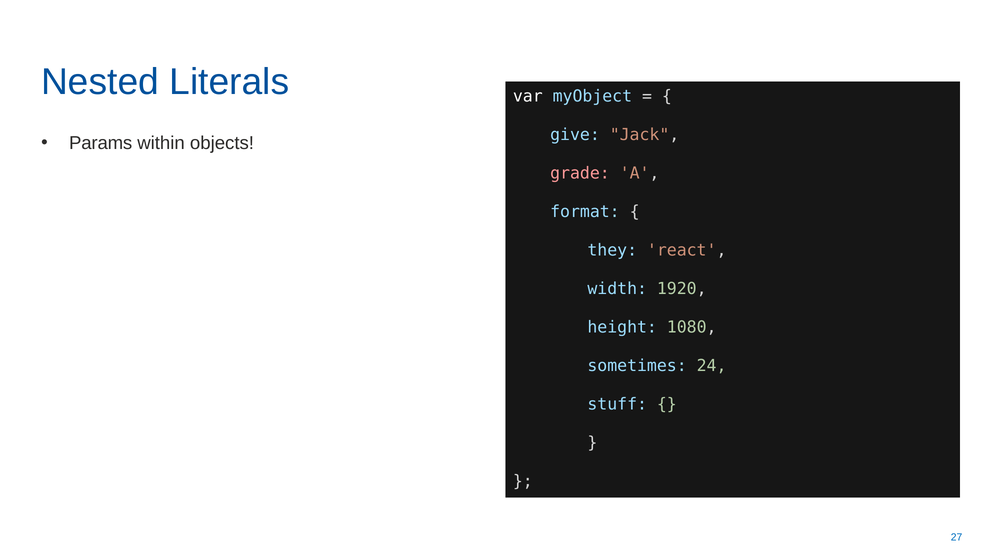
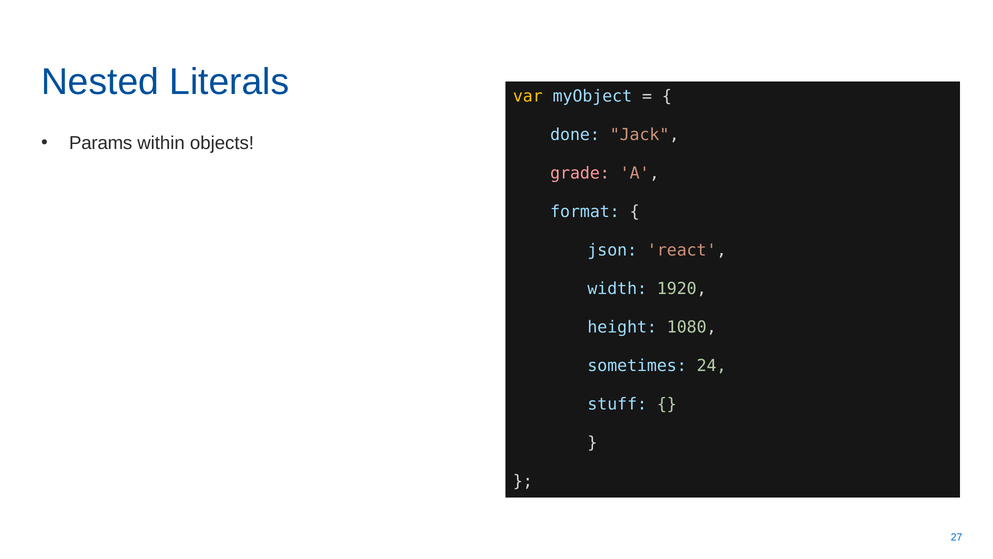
var colour: white -> yellow (528, 96)
give: give -> done (575, 135)
they: they -> json (612, 250)
